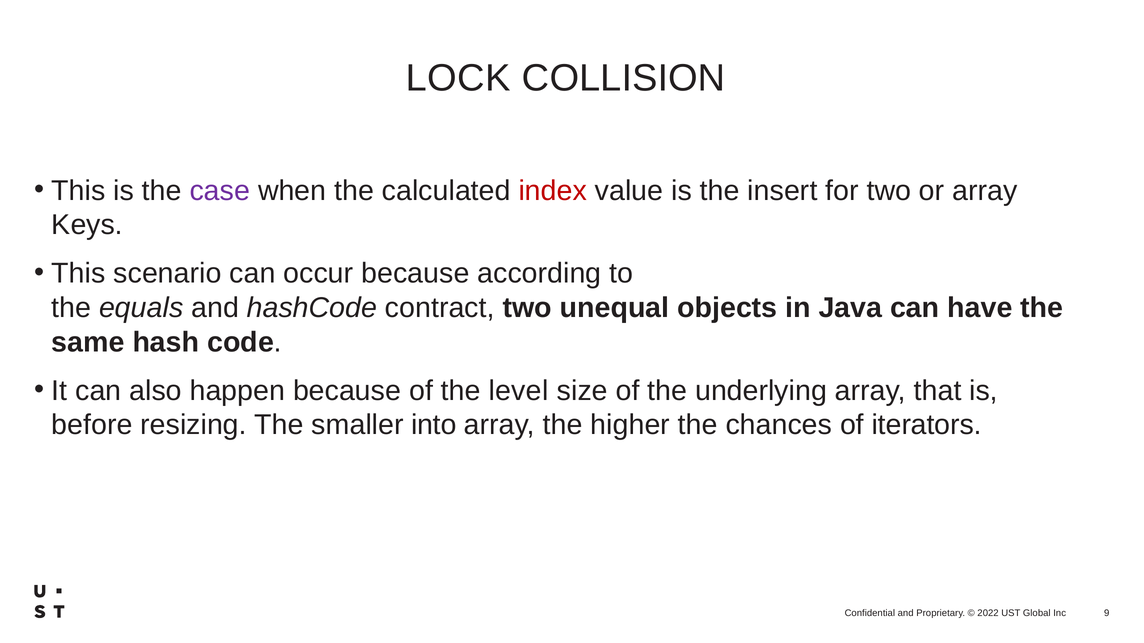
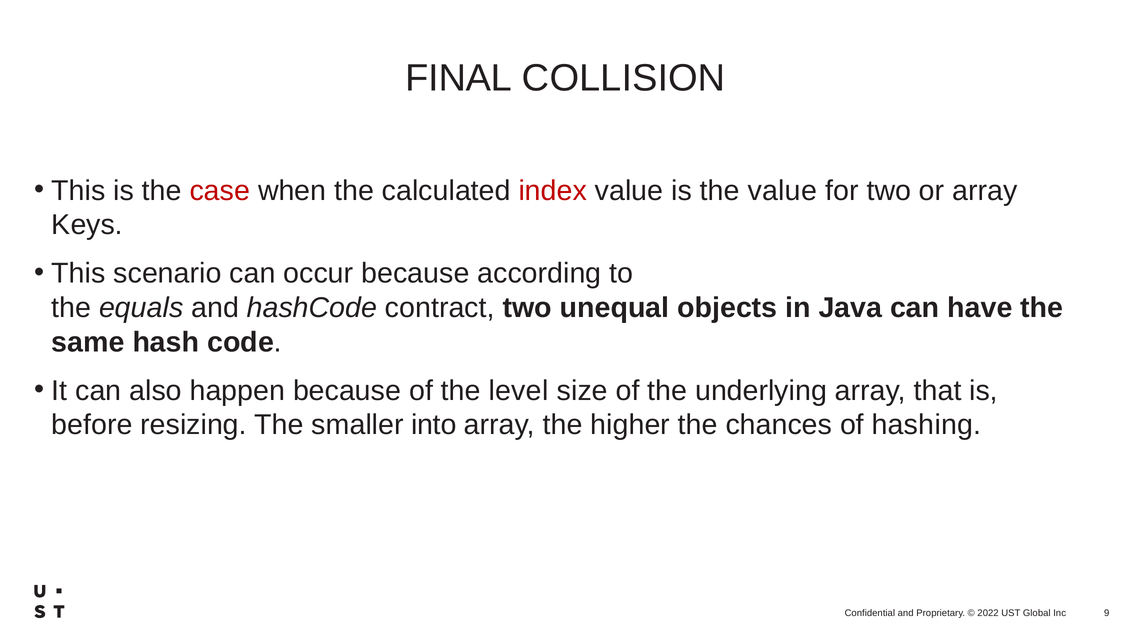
LOCK: LOCK -> FINAL (459, 78)
case colour: purple -> red (220, 191)
the insert: insert -> value (782, 191)
iterators: iterators -> hashing (927, 425)
